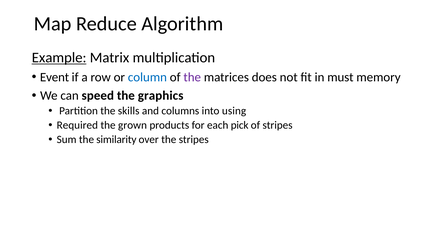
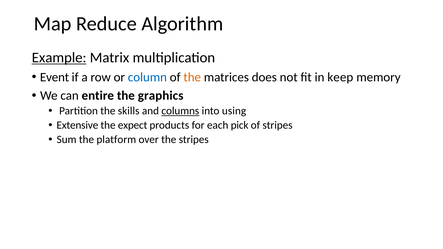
the colour: purple -> orange (192, 77)
must: must -> keep (340, 77)
speed: speed -> entire (98, 96)
columns underline: none -> present (180, 111)
Required: Required -> Extensive (77, 125)
grown: grown -> expect (133, 125)
similarity: similarity -> platform (116, 140)
